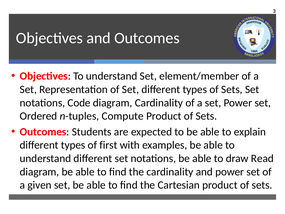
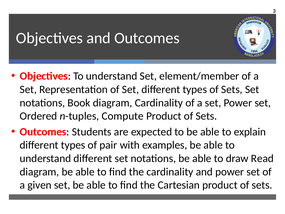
Code: Code -> Book (79, 103)
first: first -> pair (108, 145)
